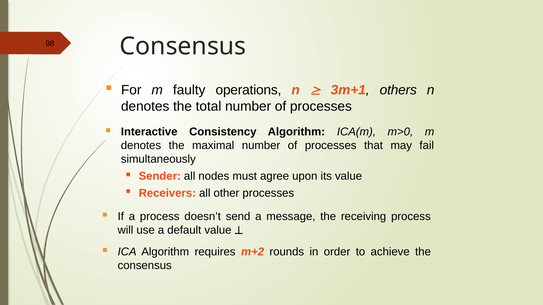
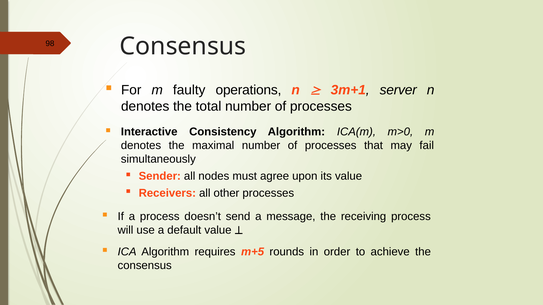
others: others -> server (398, 90)
m+2: m+2 -> m+5 (253, 252)
